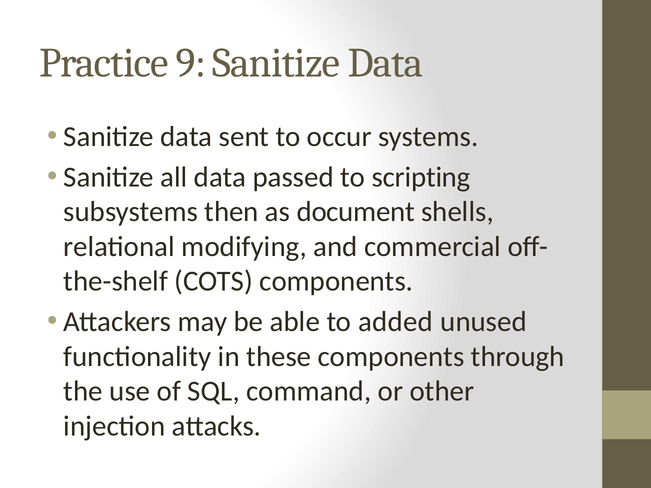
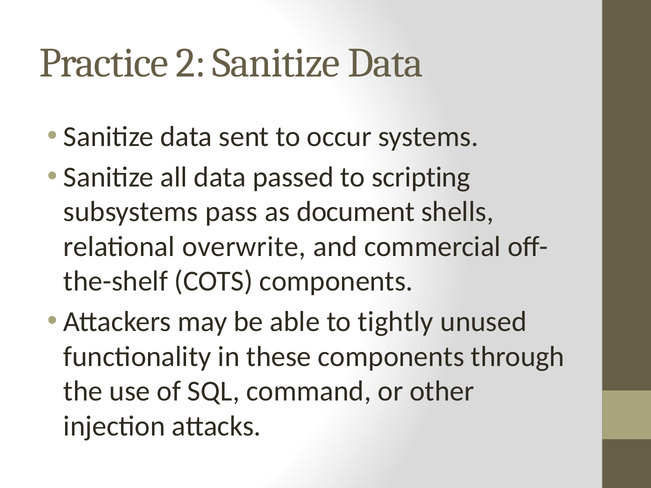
9: 9 -> 2 (191, 63)
then: then -> pass (231, 212)
modifying: modifying -> overwrite (244, 247)
added: added -> tightly (396, 322)
